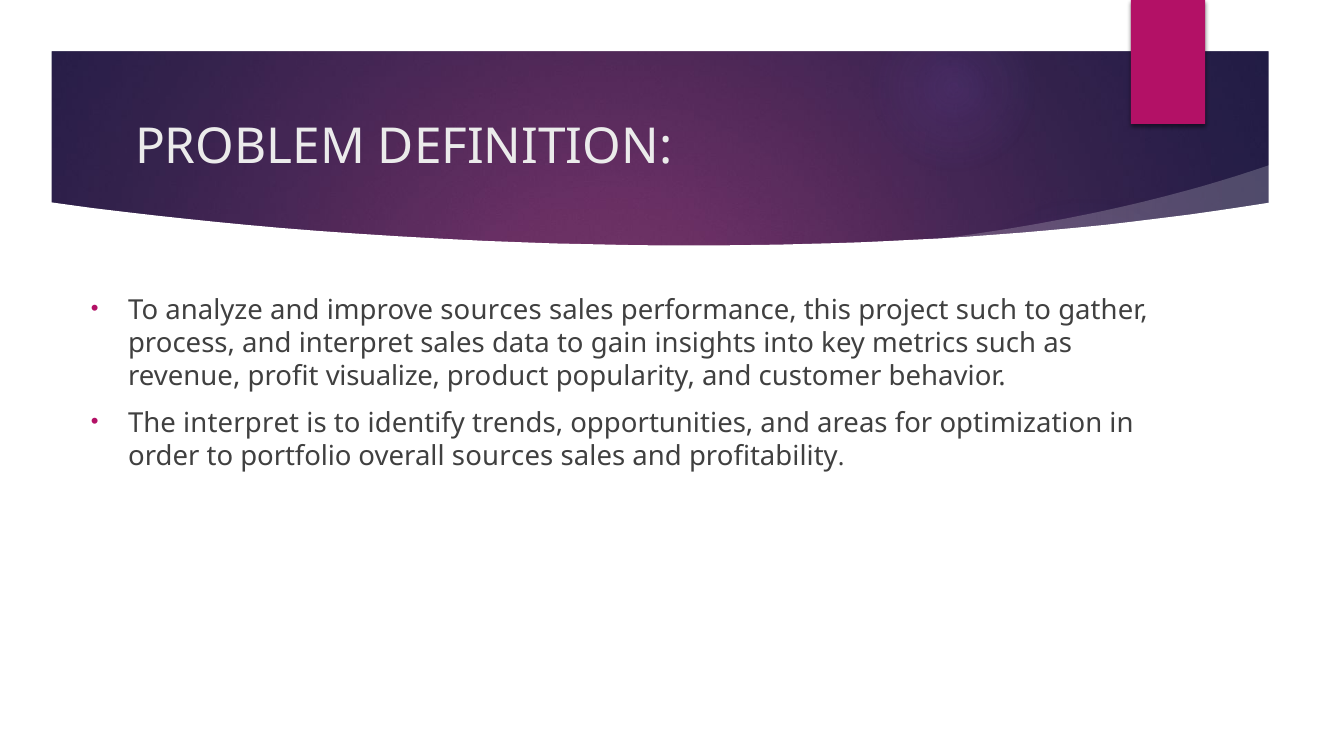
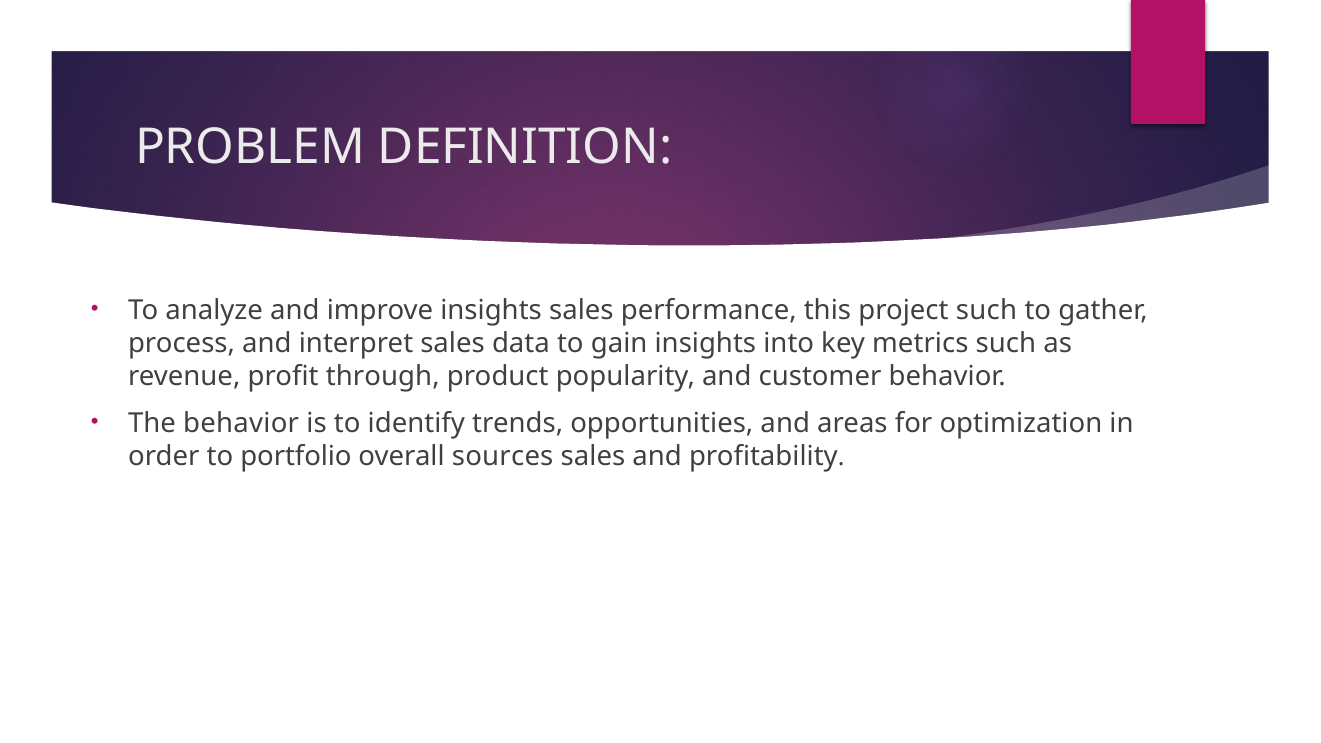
improve sources: sources -> insights (491, 310)
visualize: visualize -> through (383, 377)
The interpret: interpret -> behavior (241, 423)
